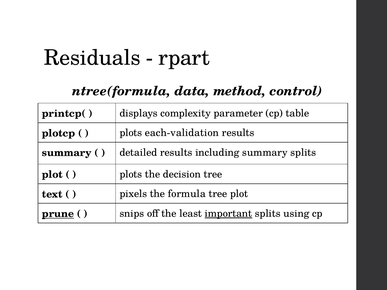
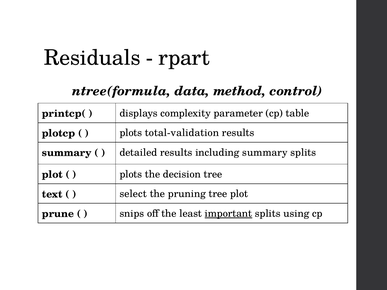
each-validation: each-validation -> total-validation (182, 133)
pixels: pixels -> select (133, 194)
the formula: formula -> pruning (187, 194)
prune underline: present -> none (58, 214)
